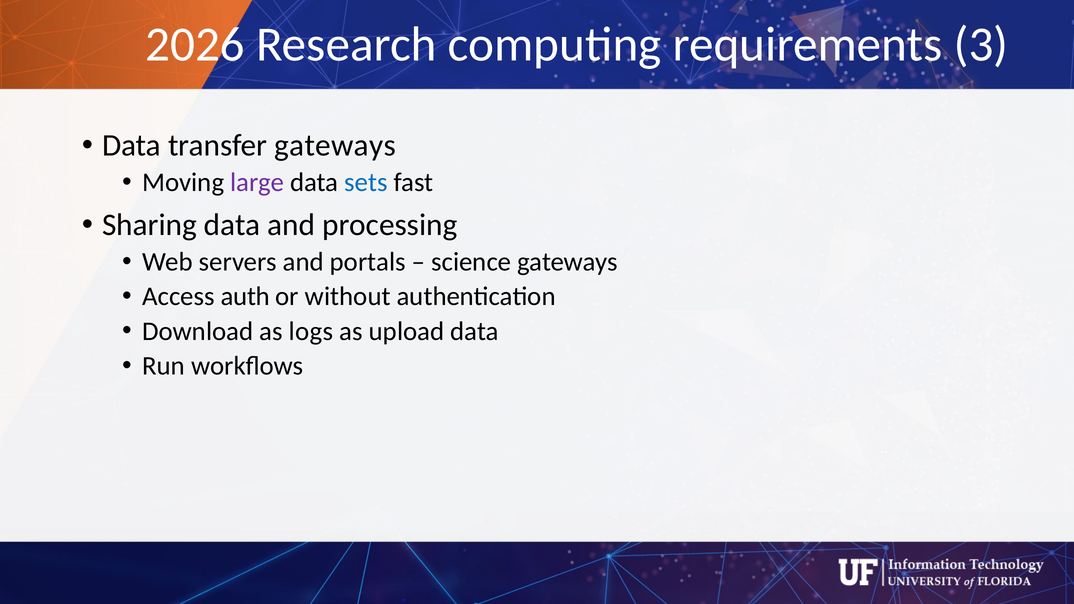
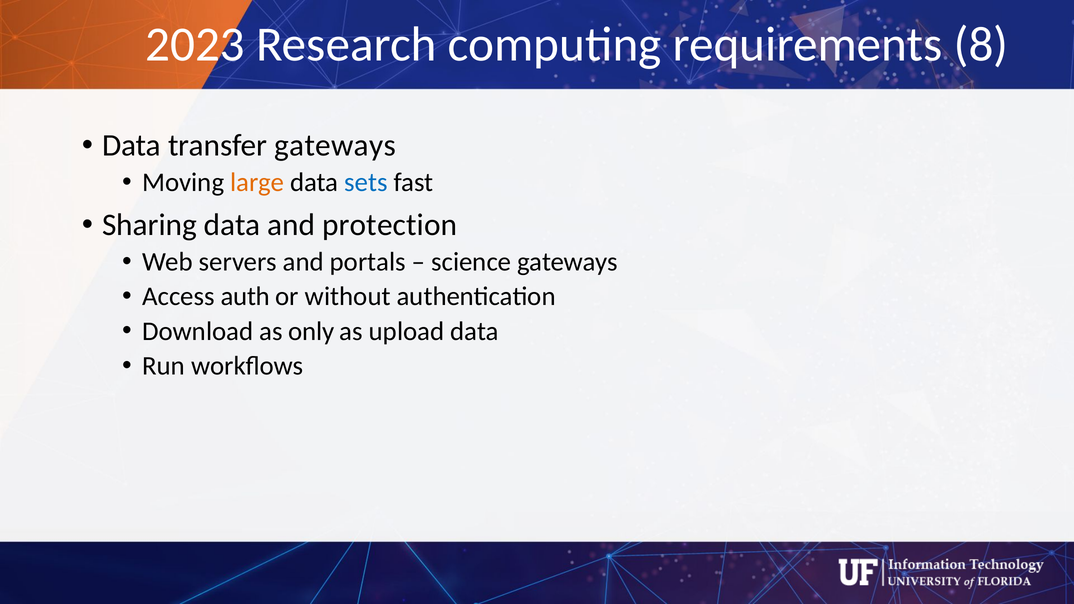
2026: 2026 -> 2023 (195, 44)
3: 3 -> 8 (981, 44)
large colour: purple -> orange (257, 183)
processing: processing -> protection (390, 225)
logs: logs -> only (311, 331)
